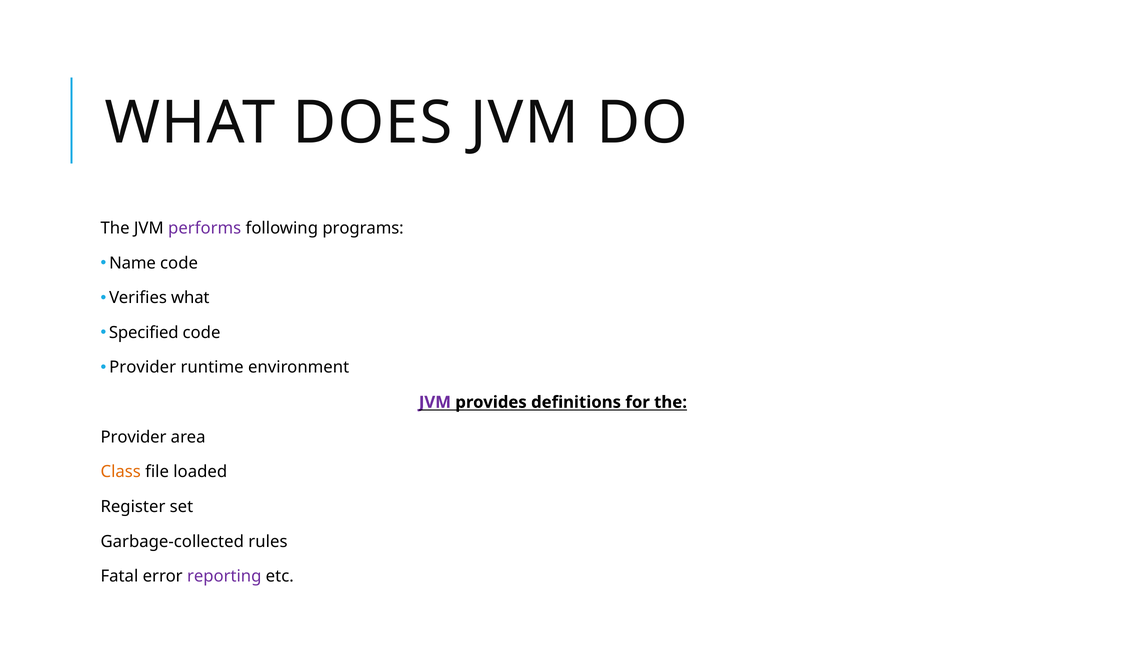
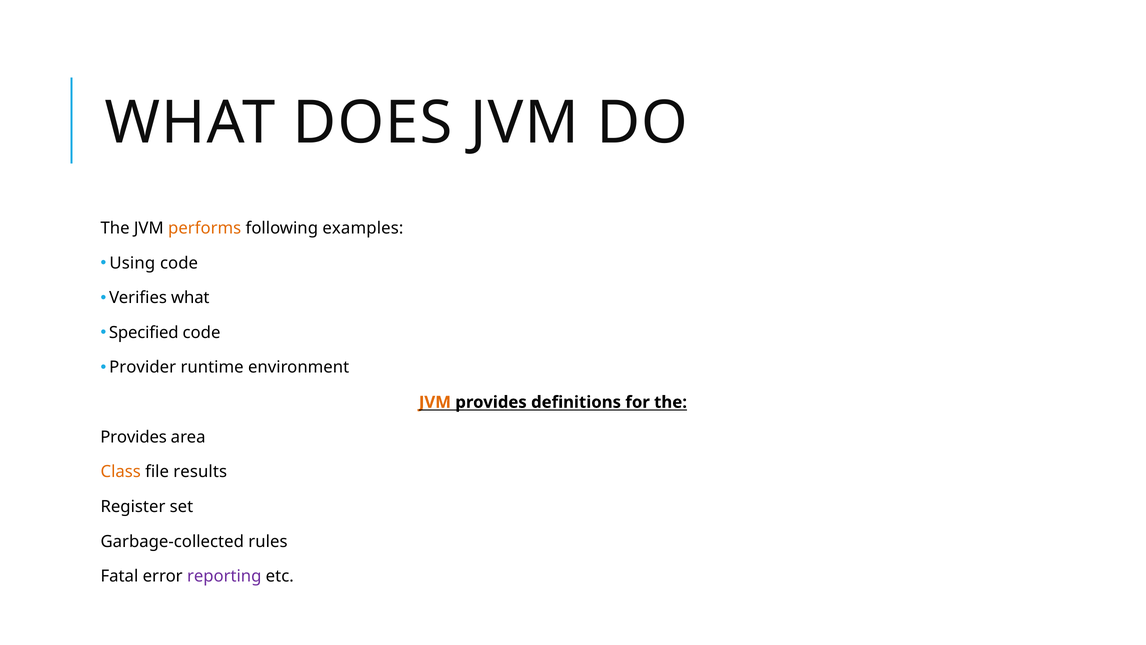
performs colour: purple -> orange (205, 228)
programs: programs -> examples (363, 228)
Name: Name -> Using (132, 263)
JVM colour: purple -> orange (435, 402)
Provider: Provider -> Provides (134, 437)
loaded: loaded -> results (200, 472)
